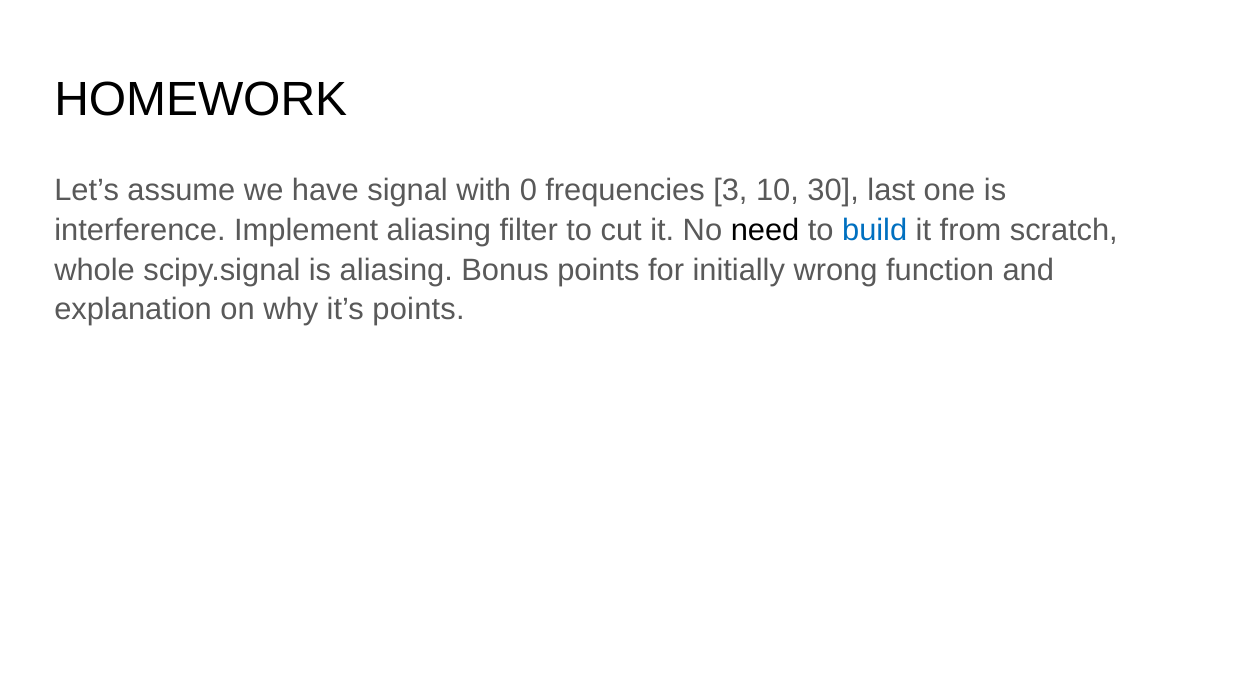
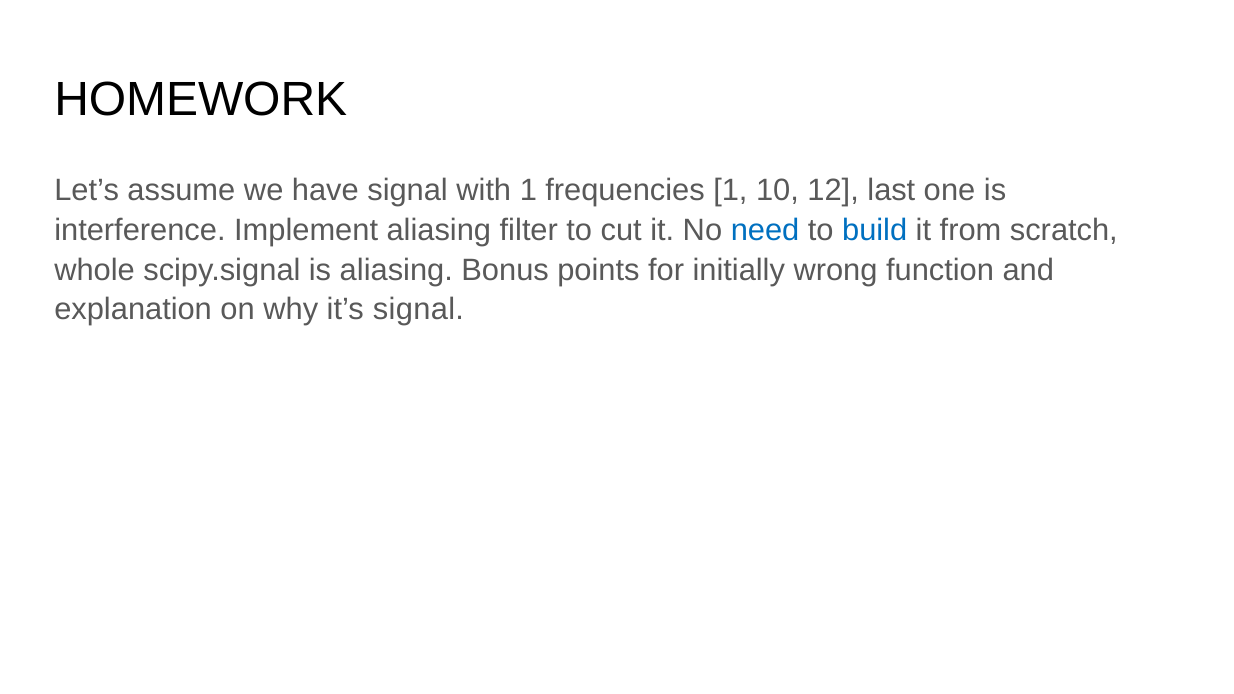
with 0: 0 -> 1 (528, 191)
frequencies 3: 3 -> 1 (730, 191)
30: 30 -> 12 (833, 191)
need colour: black -> blue (765, 230)
it’s points: points -> signal (418, 310)
